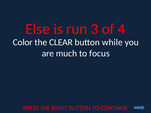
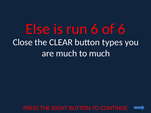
run 3: 3 -> 6 (95, 29)
of 4: 4 -> 6 (122, 29)
Color: Color -> Close (23, 42)
while: while -> types (112, 42)
to focus: focus -> much (99, 54)
